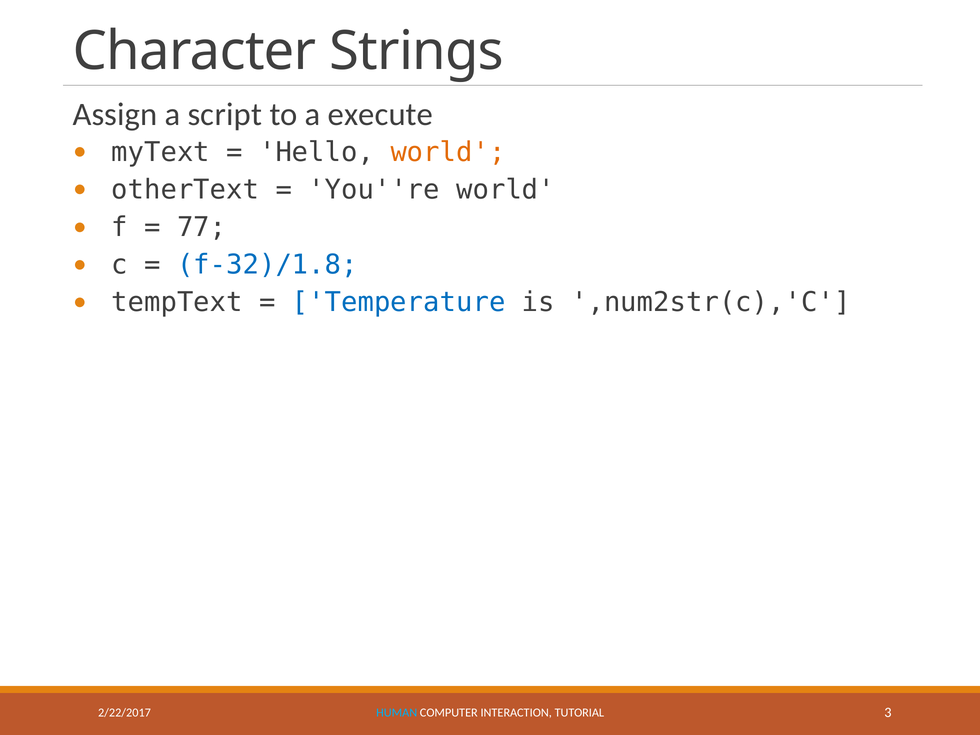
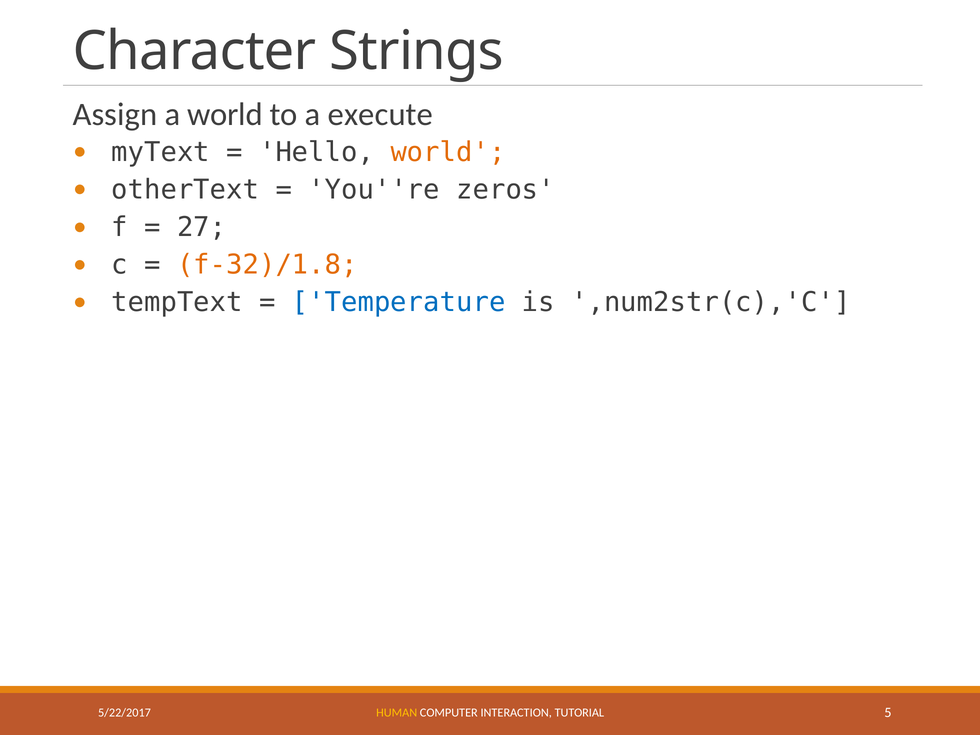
a script: script -> world (225, 114)
You''re world: world -> zeros (506, 190)
77: 77 -> 27 (202, 227)
f-32)/1.8 colour: blue -> orange (267, 265)
2/22/2017: 2/22/2017 -> 5/22/2017 (124, 713)
HUMAN colour: light blue -> yellow (397, 713)
3: 3 -> 5 (888, 713)
